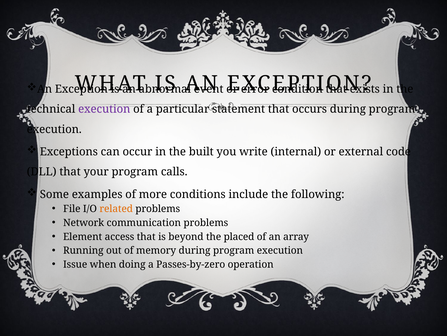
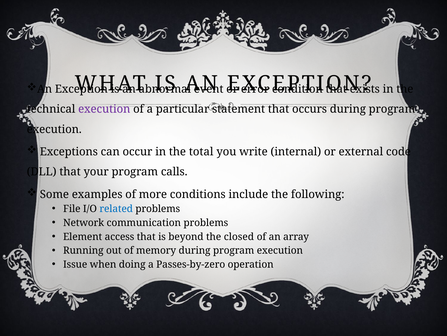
built: built -> total (201, 151)
related colour: orange -> blue (116, 208)
placed: placed -> closed (239, 236)
